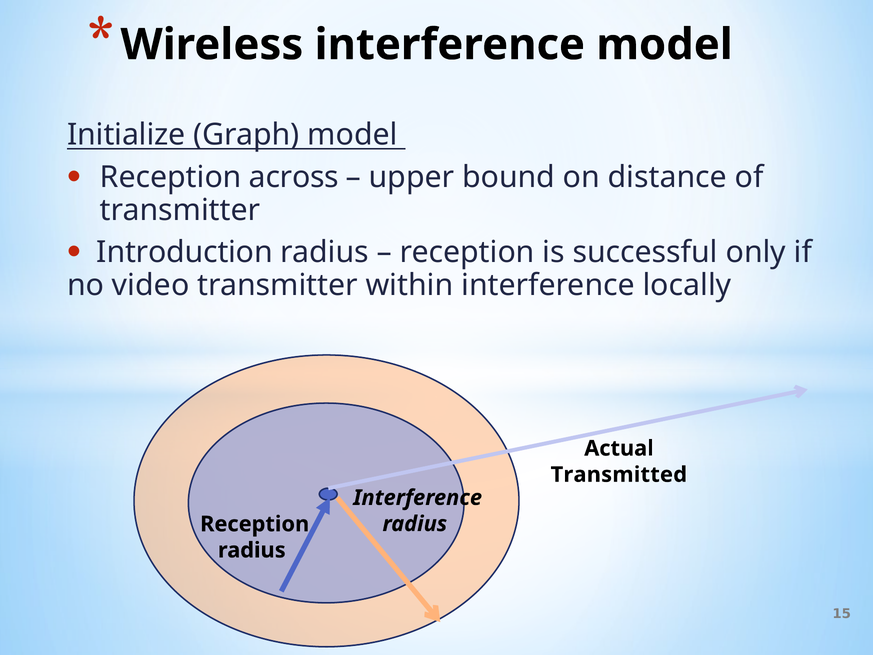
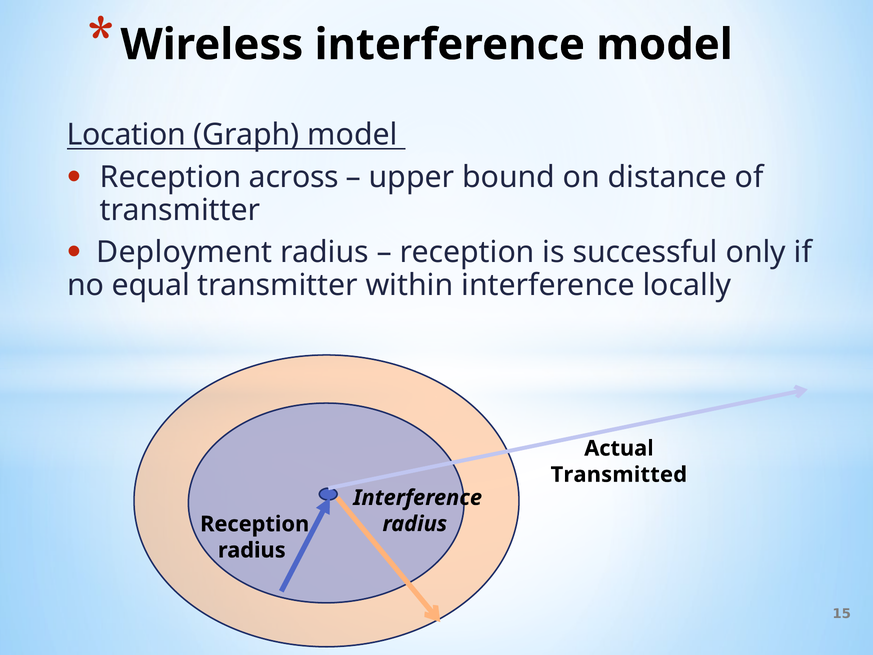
Initialize: Initialize -> Location (126, 135)
Introduction: Introduction -> Deployment (184, 252)
video: video -> equal (151, 285)
